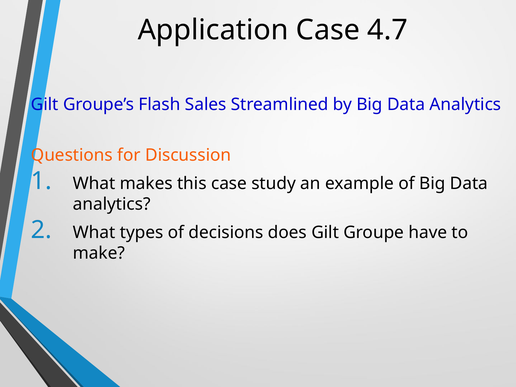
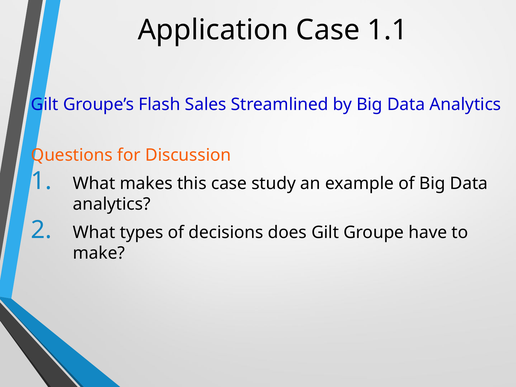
4.7: 4.7 -> 1.1 (388, 30)
